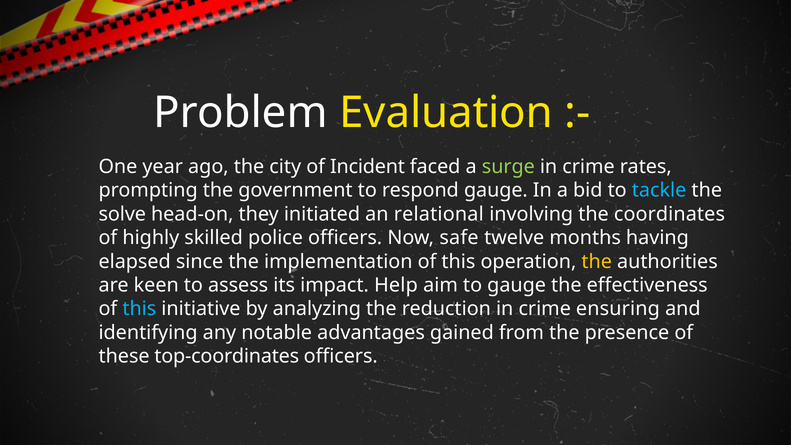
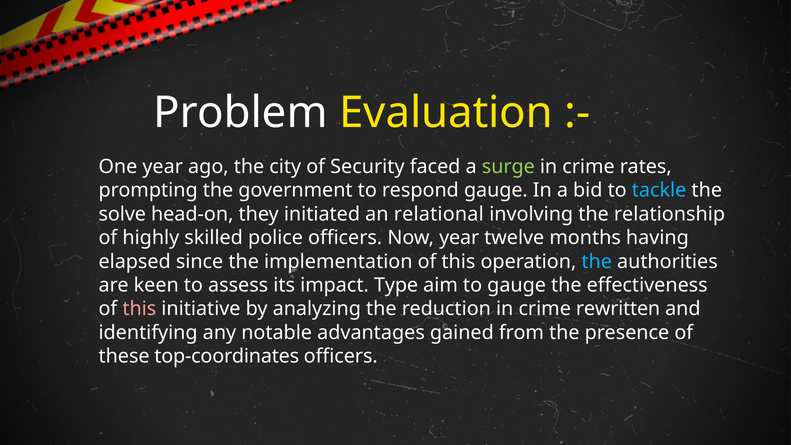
Incident: Incident -> Security (367, 167)
coordinates: coordinates -> relationship (669, 214)
Now safe: safe -> year (459, 238)
the colour: yellow -> light blue (597, 261)
Help: Help -> Type (396, 285)
this colour: light blue -> pink (139, 309)
ensuring: ensuring -> rewritten (618, 309)
